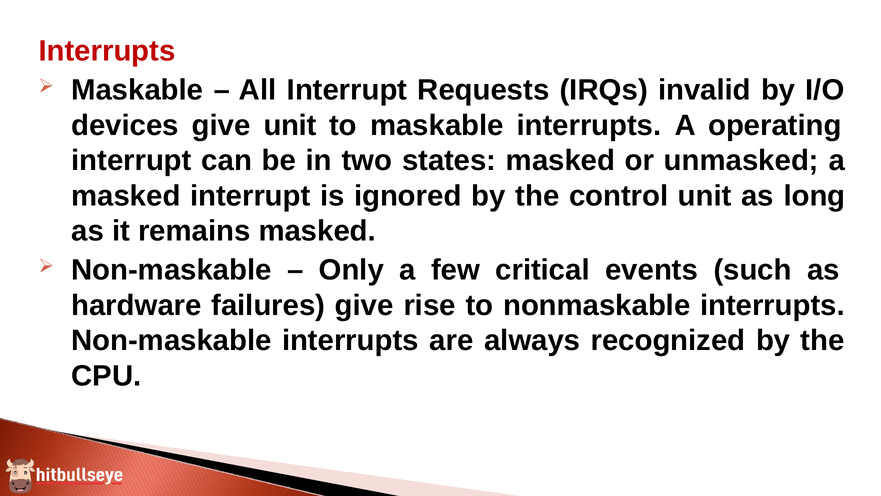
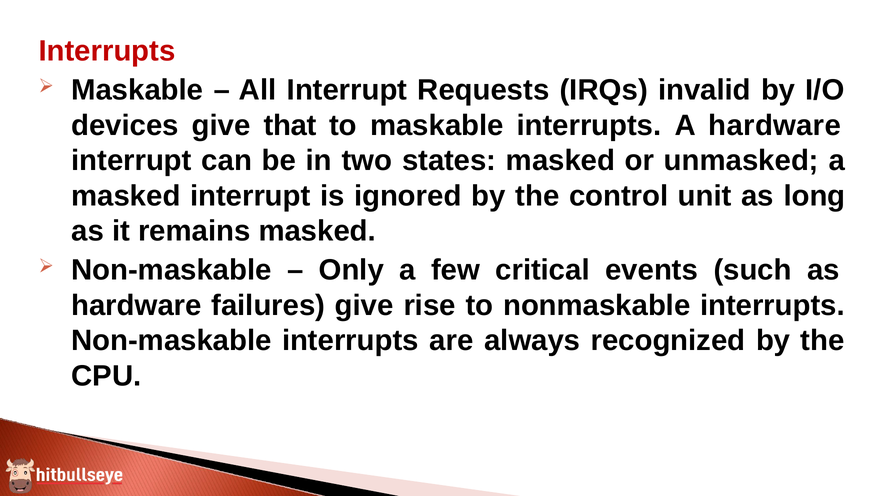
give unit: unit -> that (290, 125)
A operating: operating -> hardware (775, 125)
